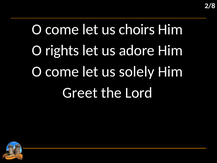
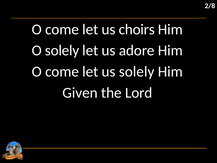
O rights: rights -> solely (62, 50)
Greet: Greet -> Given (80, 93)
